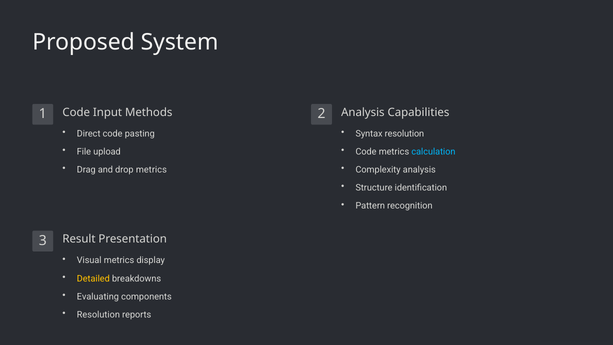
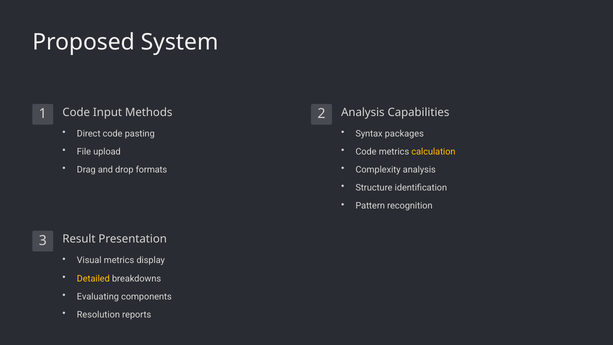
Syntax resolution: resolution -> packages (404, 134)
calculation colour: light blue -> yellow (433, 152)
drop metrics: metrics -> formats (151, 170)
